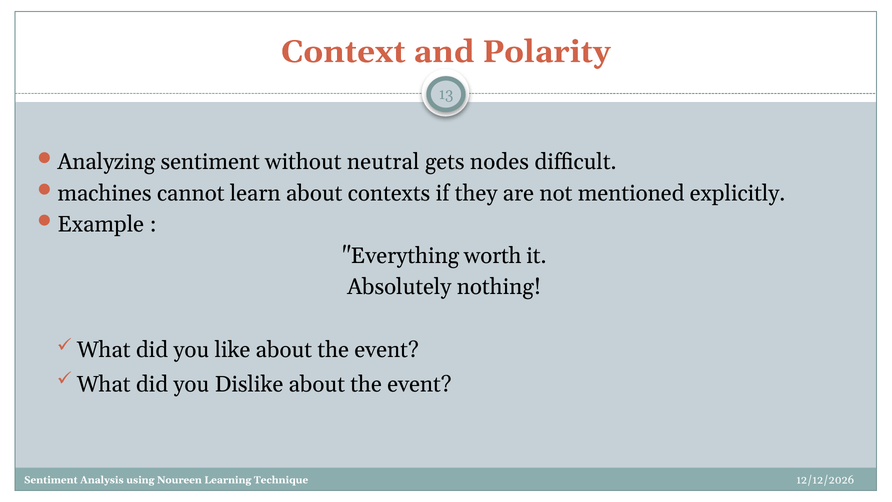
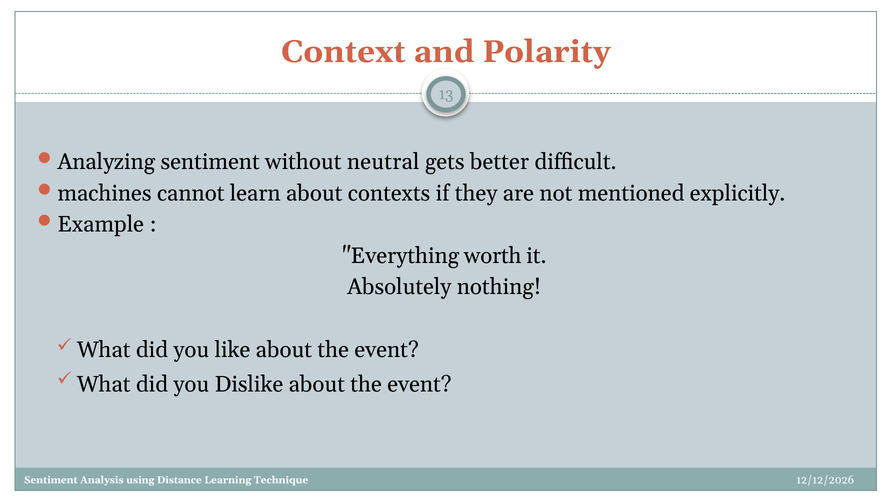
nodes: nodes -> better (500, 162)
Noureen: Noureen -> Distance (179, 480)
